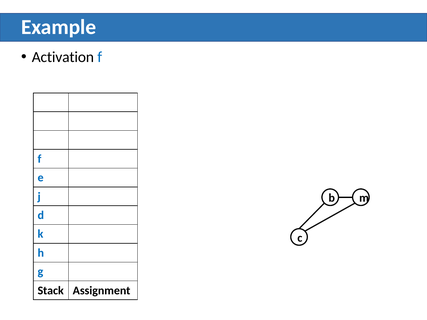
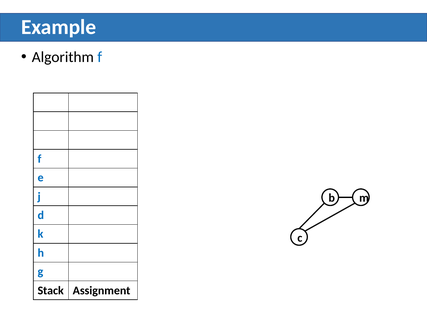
Activation: Activation -> Algorithm (63, 57)
